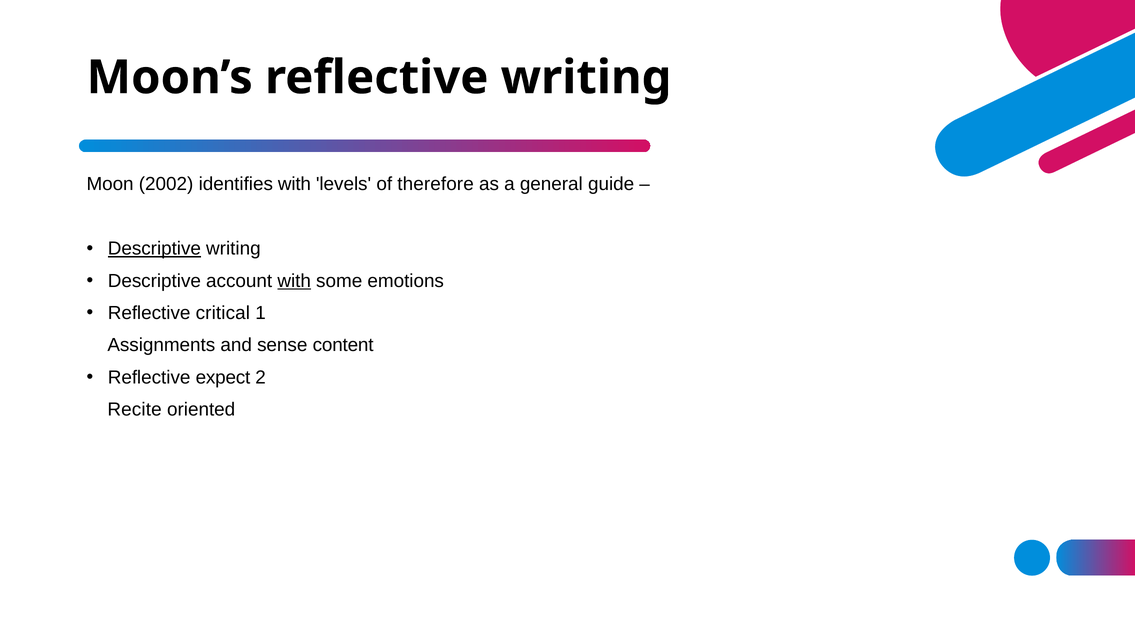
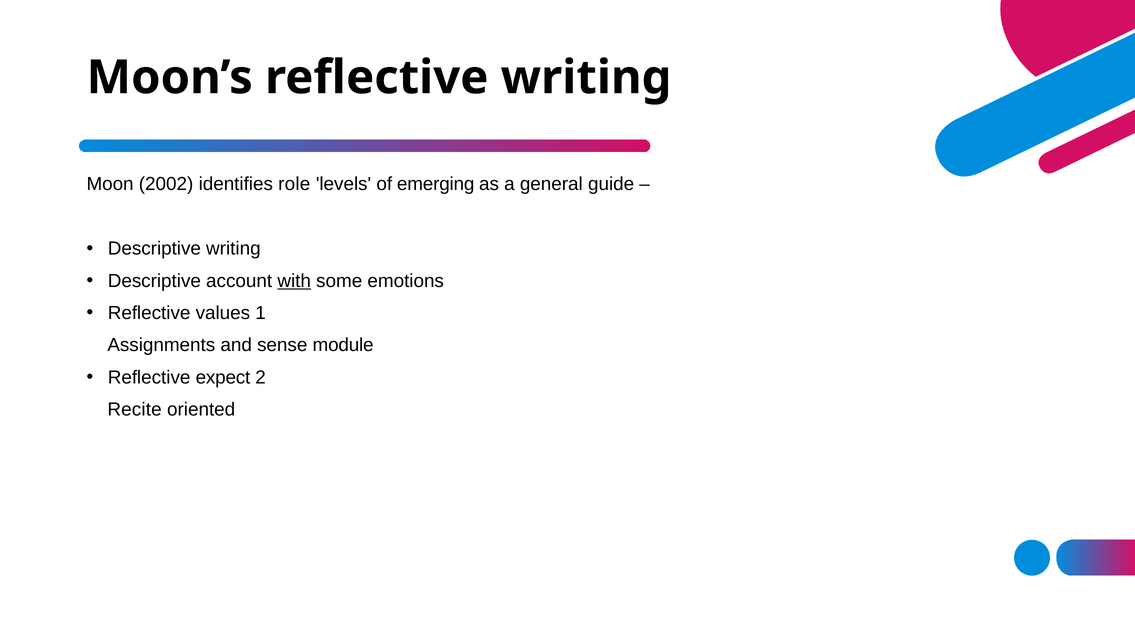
identifies with: with -> role (294, 184)
therefore: therefore -> emerging (436, 184)
Descriptive underline: present -> none (154, 249)
critical: critical -> values (223, 313)
content: content -> module (343, 345)
